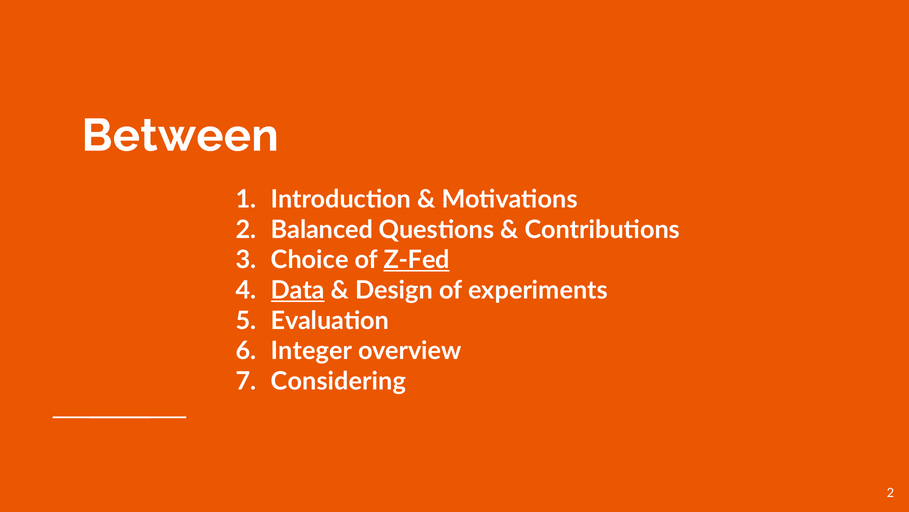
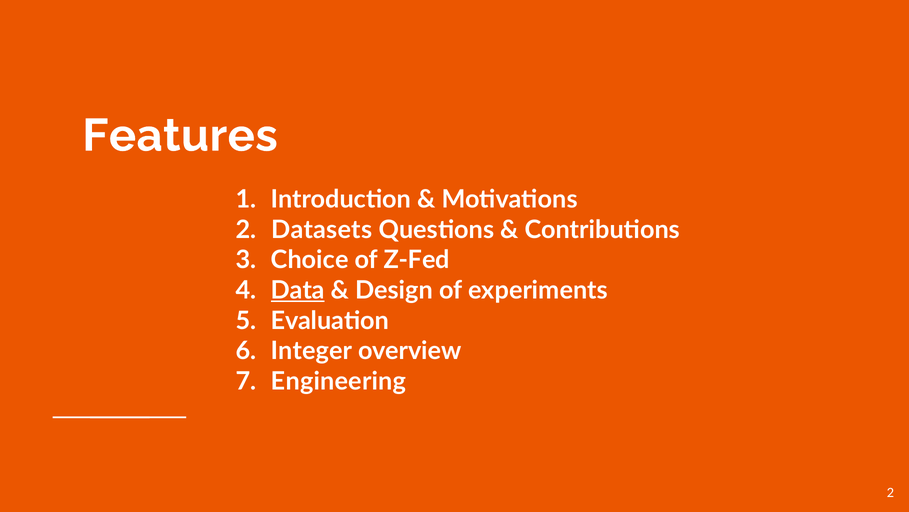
Between: Between -> Features (180, 135)
Balanced: Balanced -> Datasets (322, 229)
Z-Fed underline: present -> none (417, 260)
Considering: Considering -> Engineering (338, 381)
